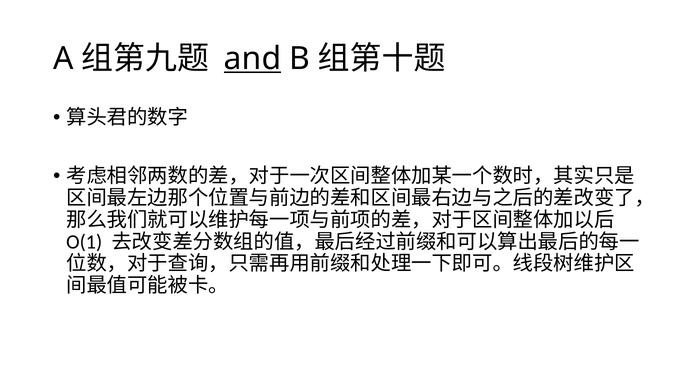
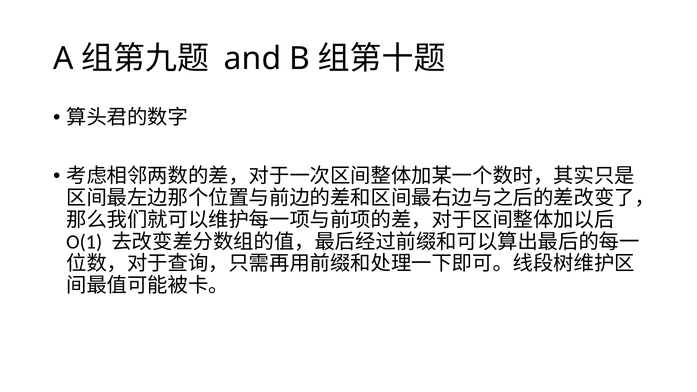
and underline: present -> none (253, 59)
